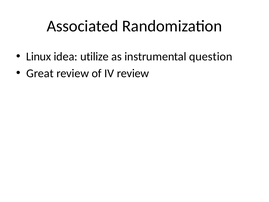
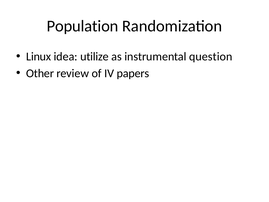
Associated: Associated -> Population (83, 26)
Great: Great -> Other (40, 73)
IV review: review -> papers (133, 73)
